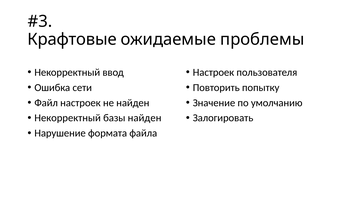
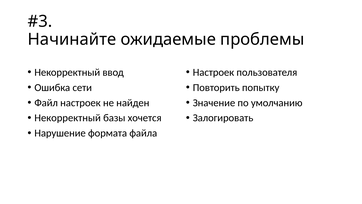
Крафтовые: Крафтовые -> Начинайте (72, 39)
базы найден: найден -> хочется (145, 118)
